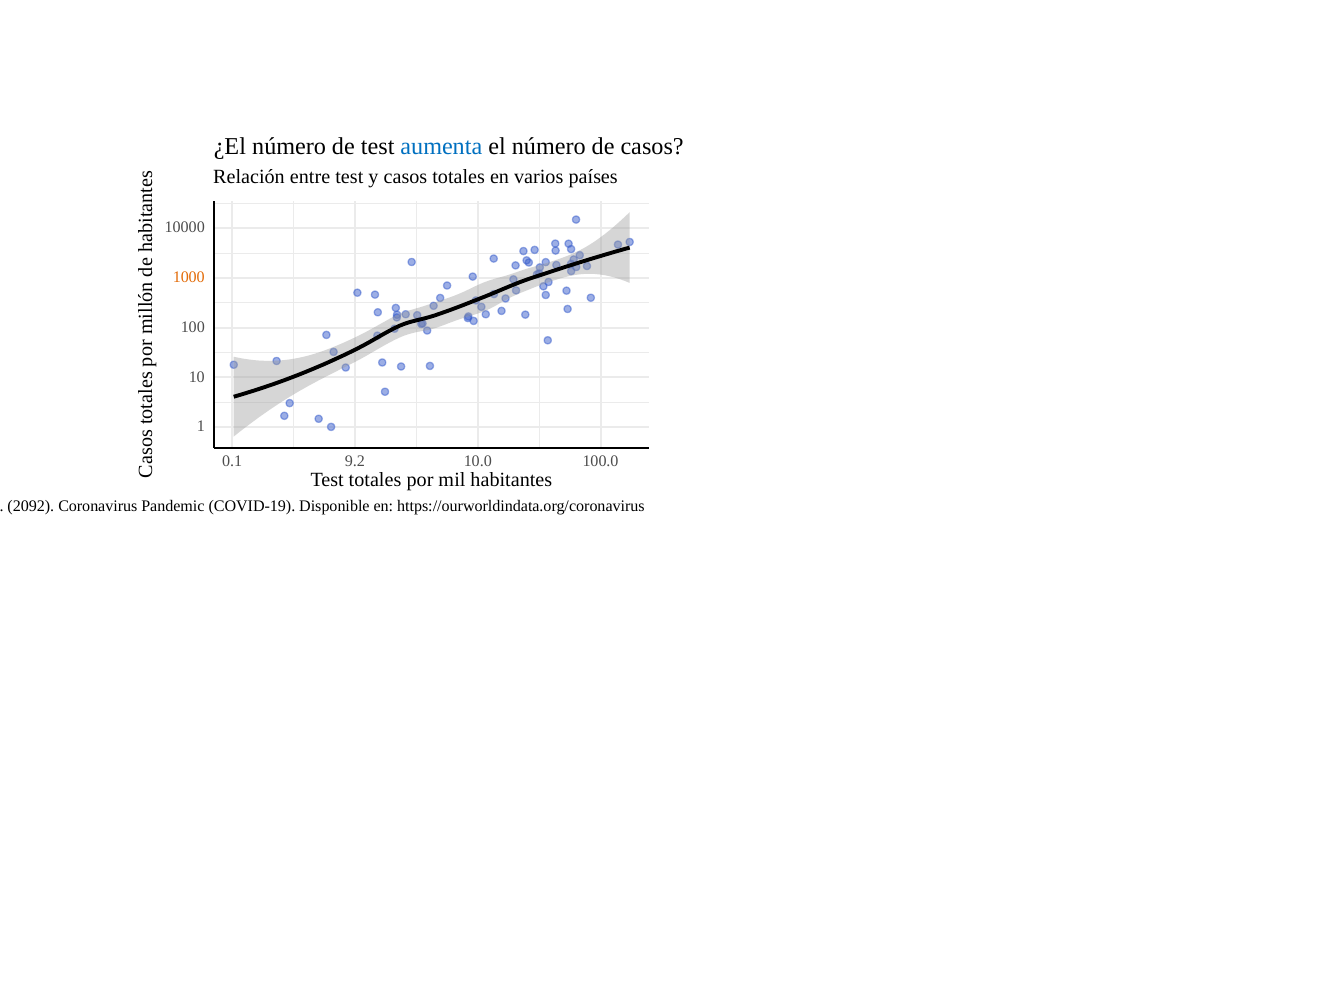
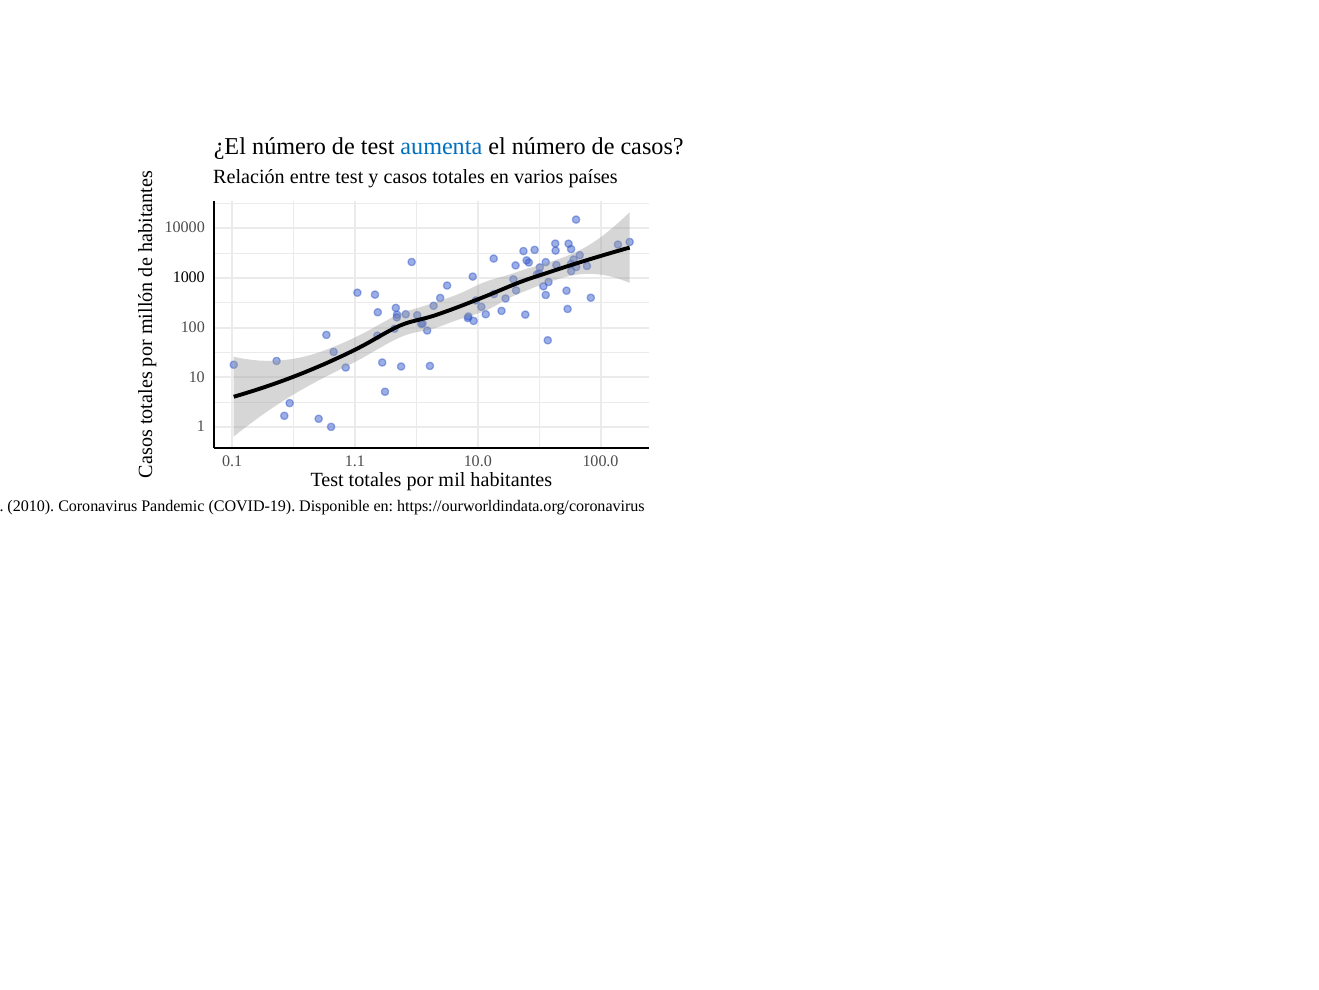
1000 colour: orange -> black (189, 277)
9.2: 9.2 -> 1.1 (355, 461)
2092: 2092 -> 2010 (31, 506)
